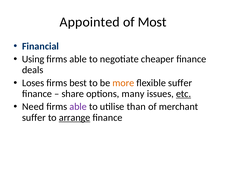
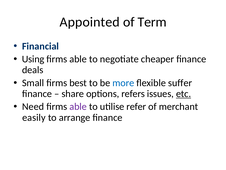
Most: Most -> Term (152, 22)
Loses: Loses -> Small (33, 83)
more colour: orange -> blue (123, 83)
many: many -> refers (133, 93)
than: than -> refer (136, 106)
suffer: suffer -> easily (34, 117)
arrange underline: present -> none (75, 117)
